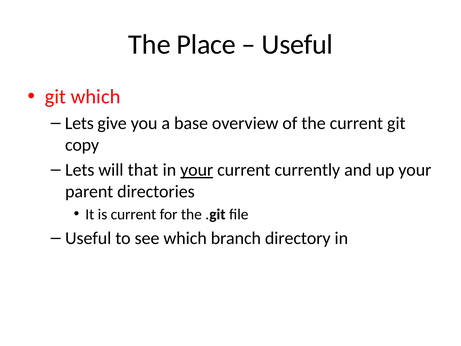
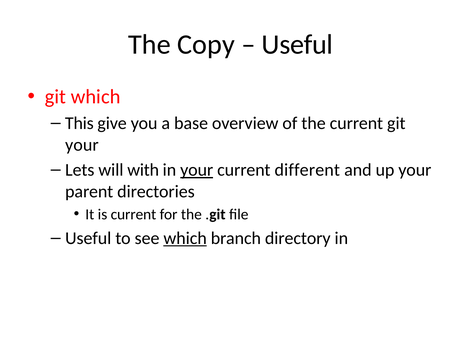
Place: Place -> Copy (206, 45)
Lets: Lets -> This (79, 123)
copy: copy -> your (82, 145)
that: that -> with (143, 170)
currently: currently -> different (307, 170)
which underline: none -> present (185, 238)
